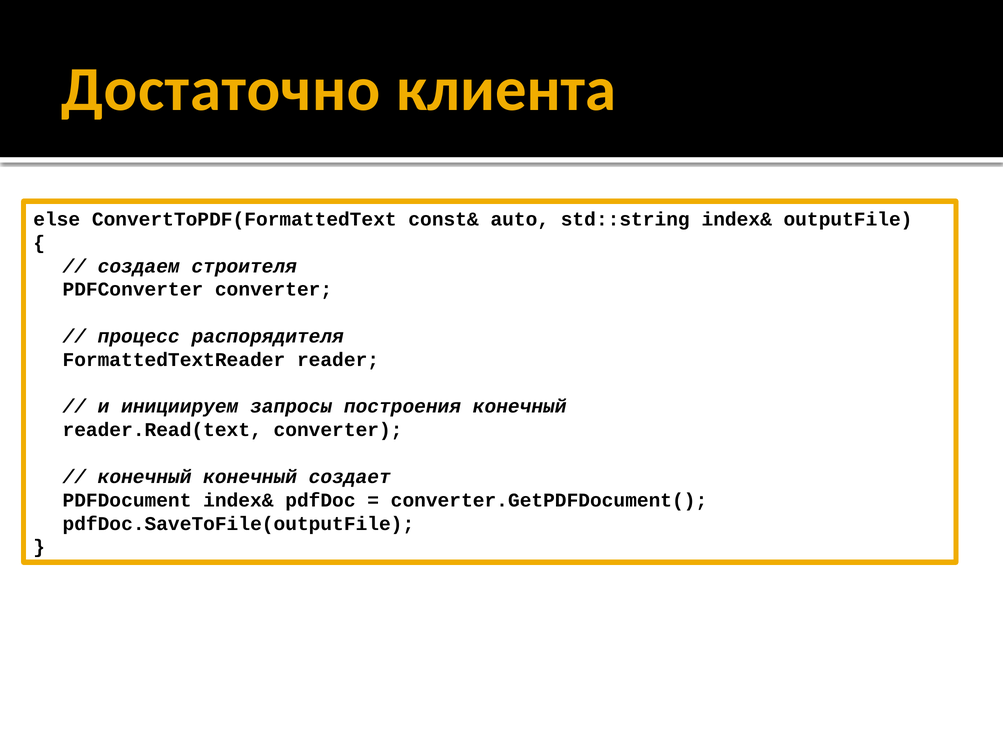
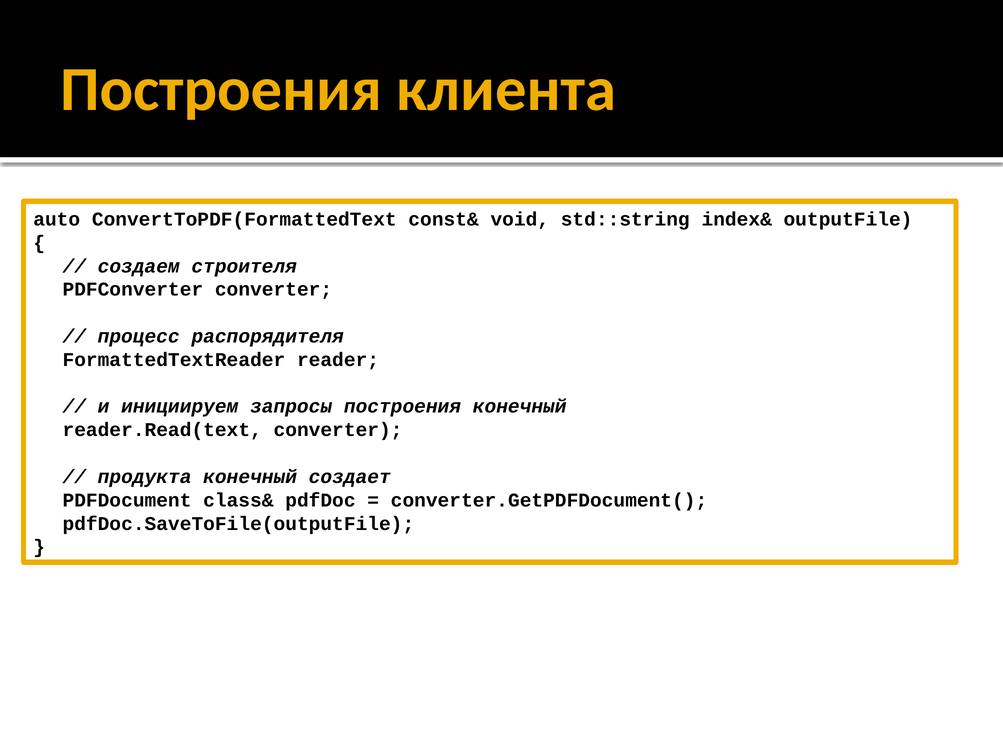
Достаточно: Достаточно -> Построения (221, 90)
else: else -> auto (57, 219)
auto: auto -> void (520, 219)
конечный: конечный -> продукта (145, 477)
PDFDocument index&: index& -> class& (238, 500)
